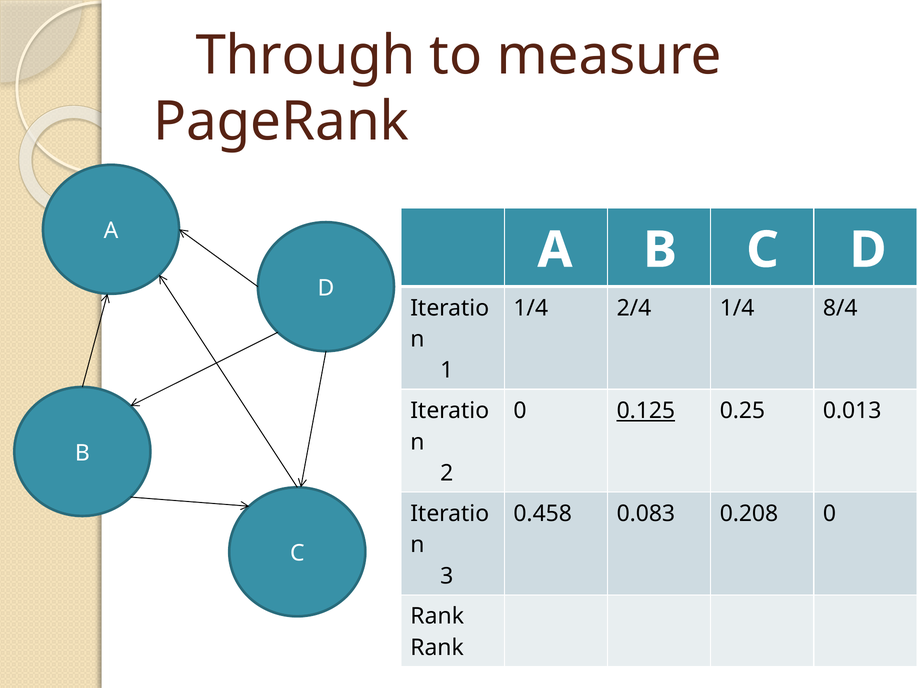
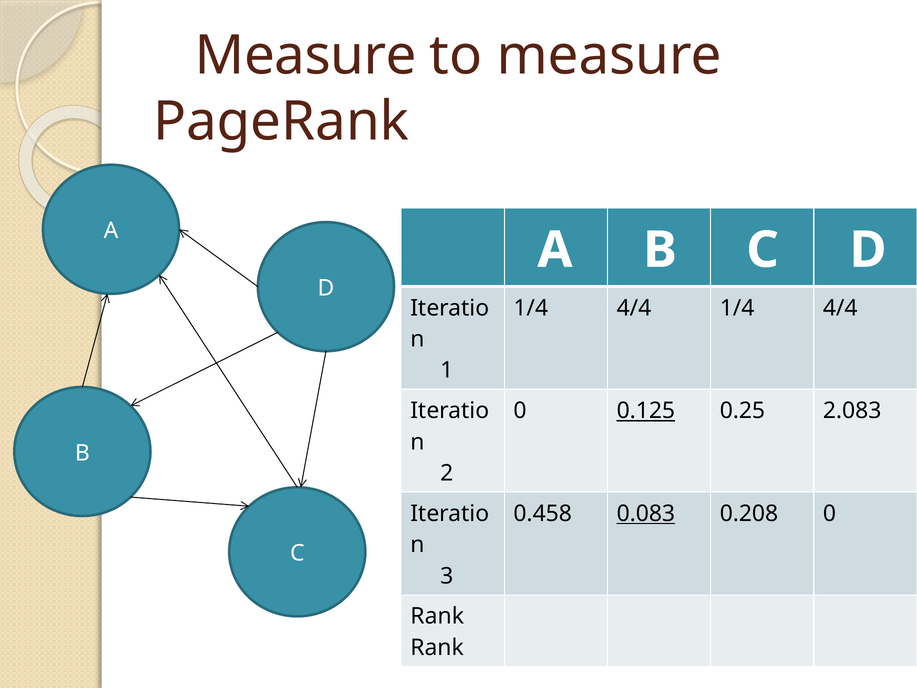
Through: Through -> Measure (306, 56)
2/4: 2/4 -> 4/4 (634, 308)
8/4: 8/4 -> 4/4 (840, 308)
0.013: 0.013 -> 2.083 (852, 411)
0.083 underline: none -> present (646, 513)
